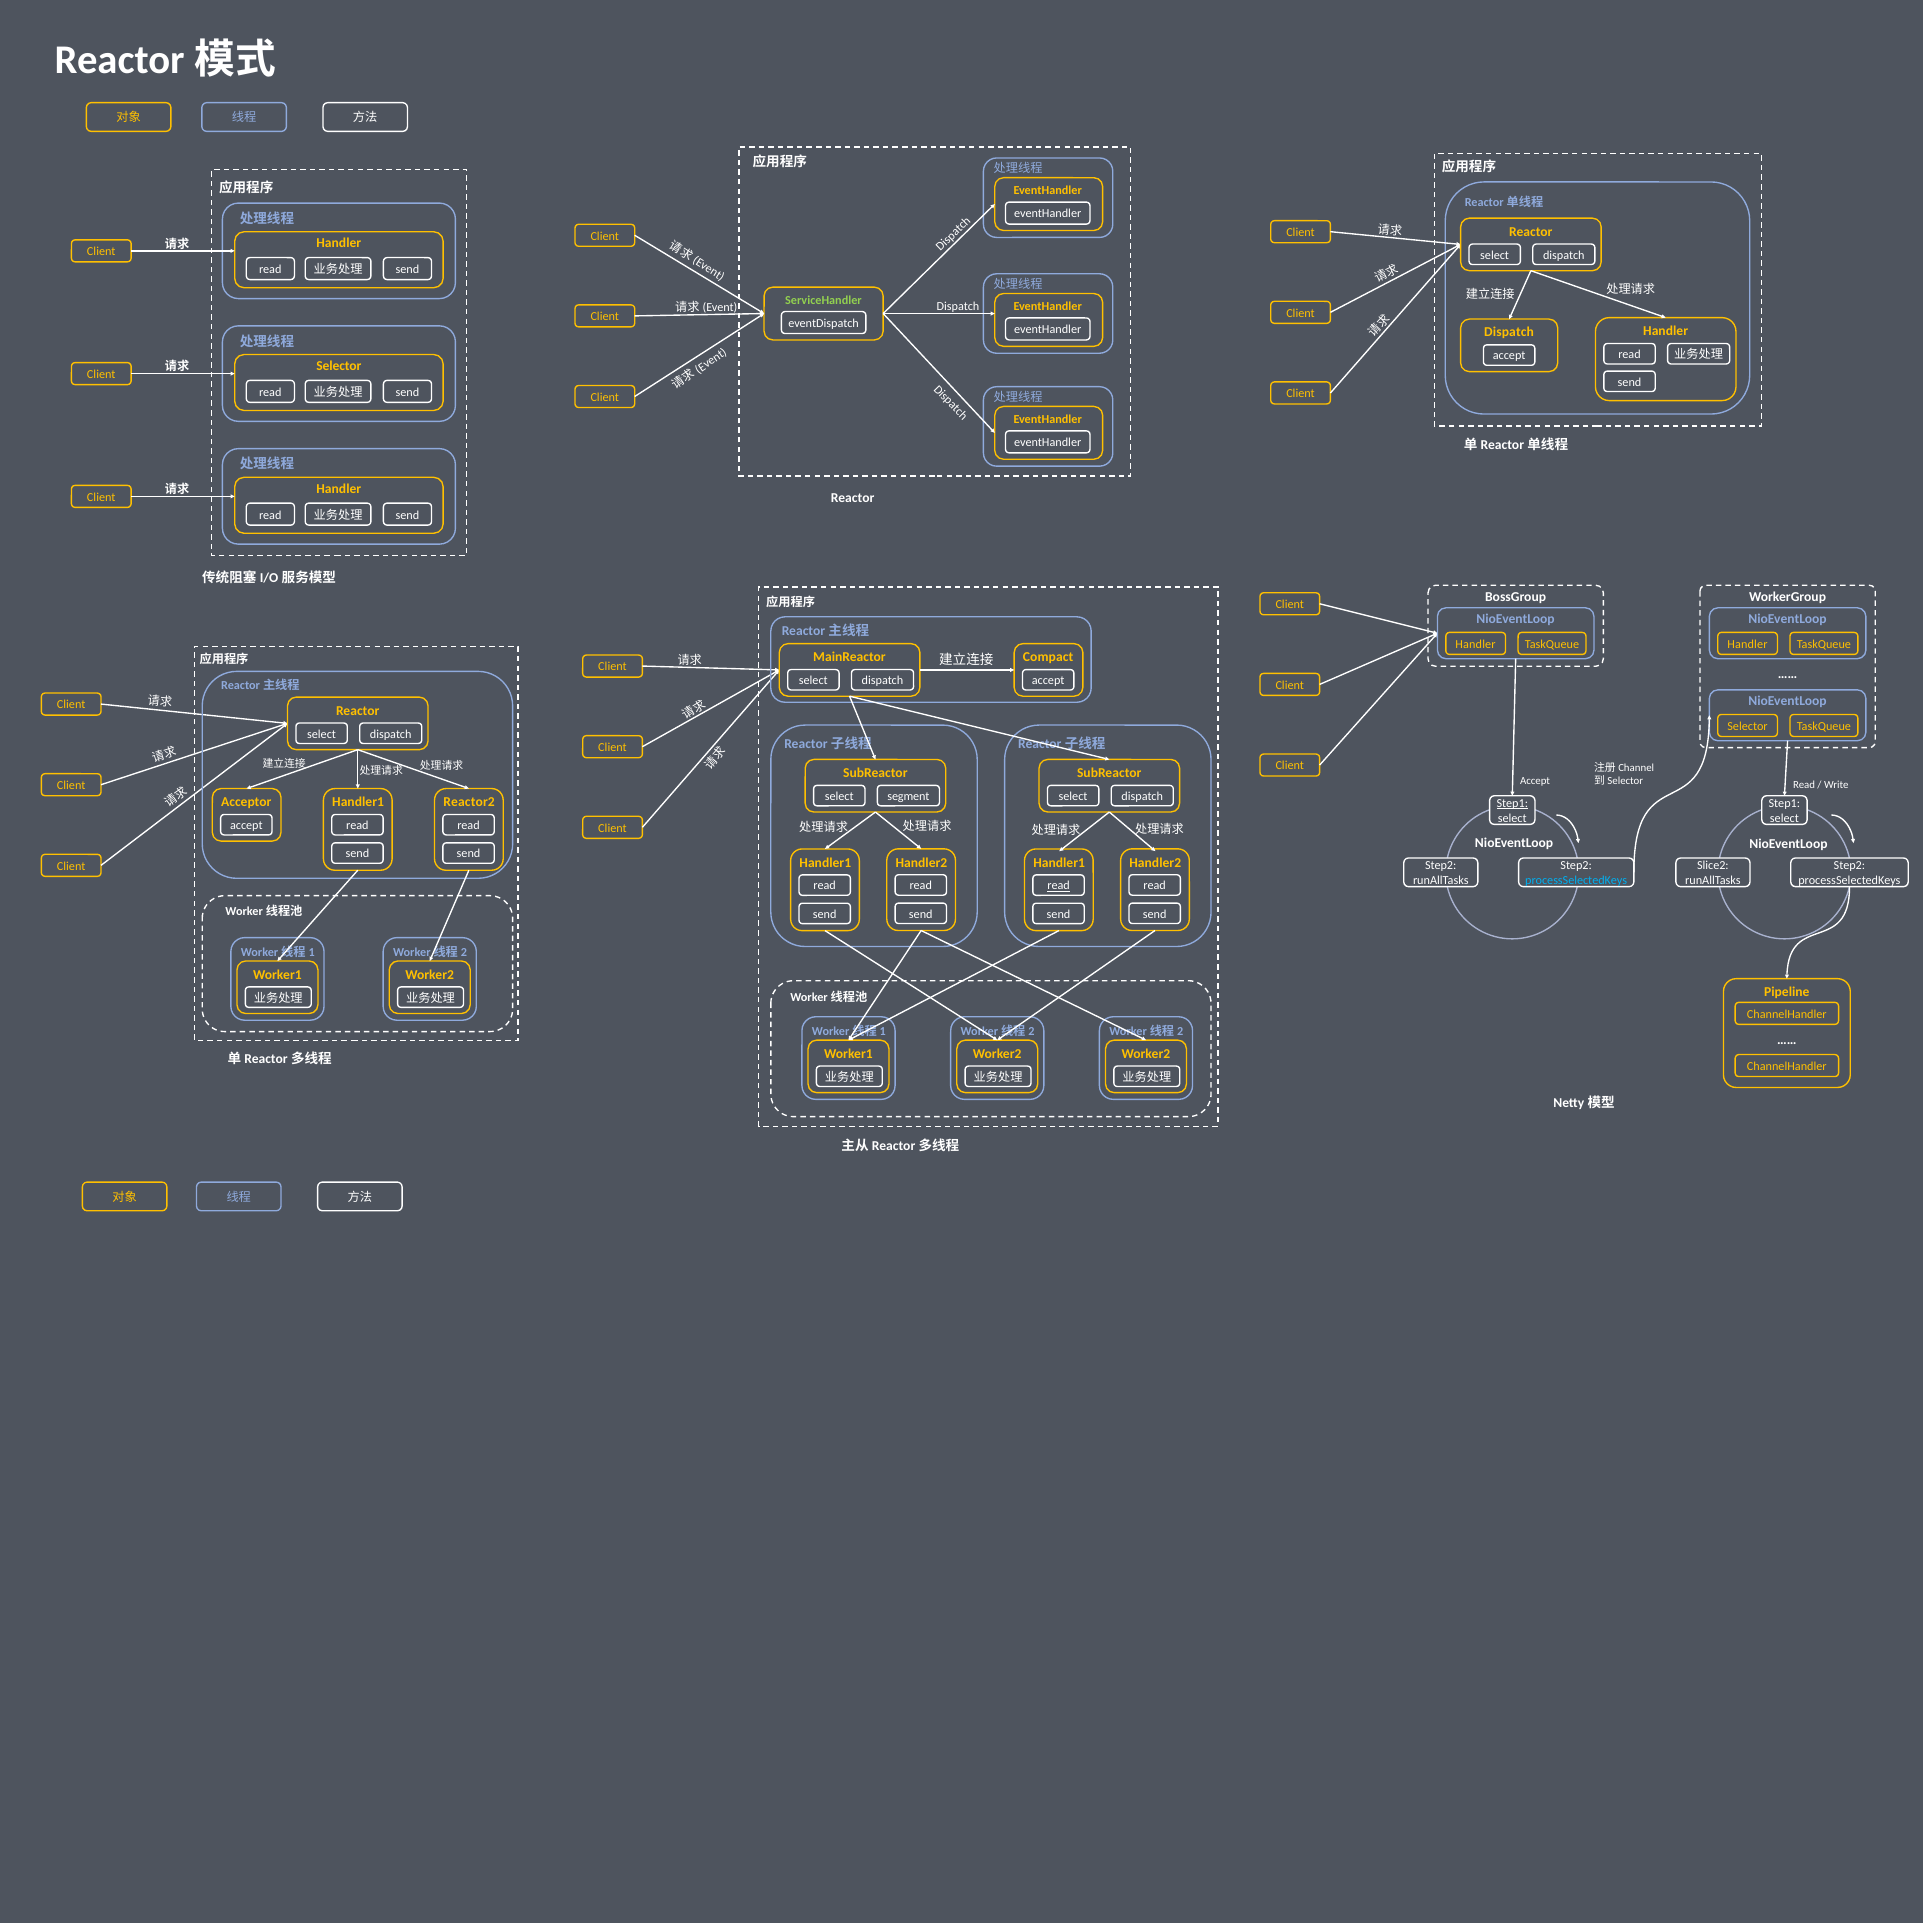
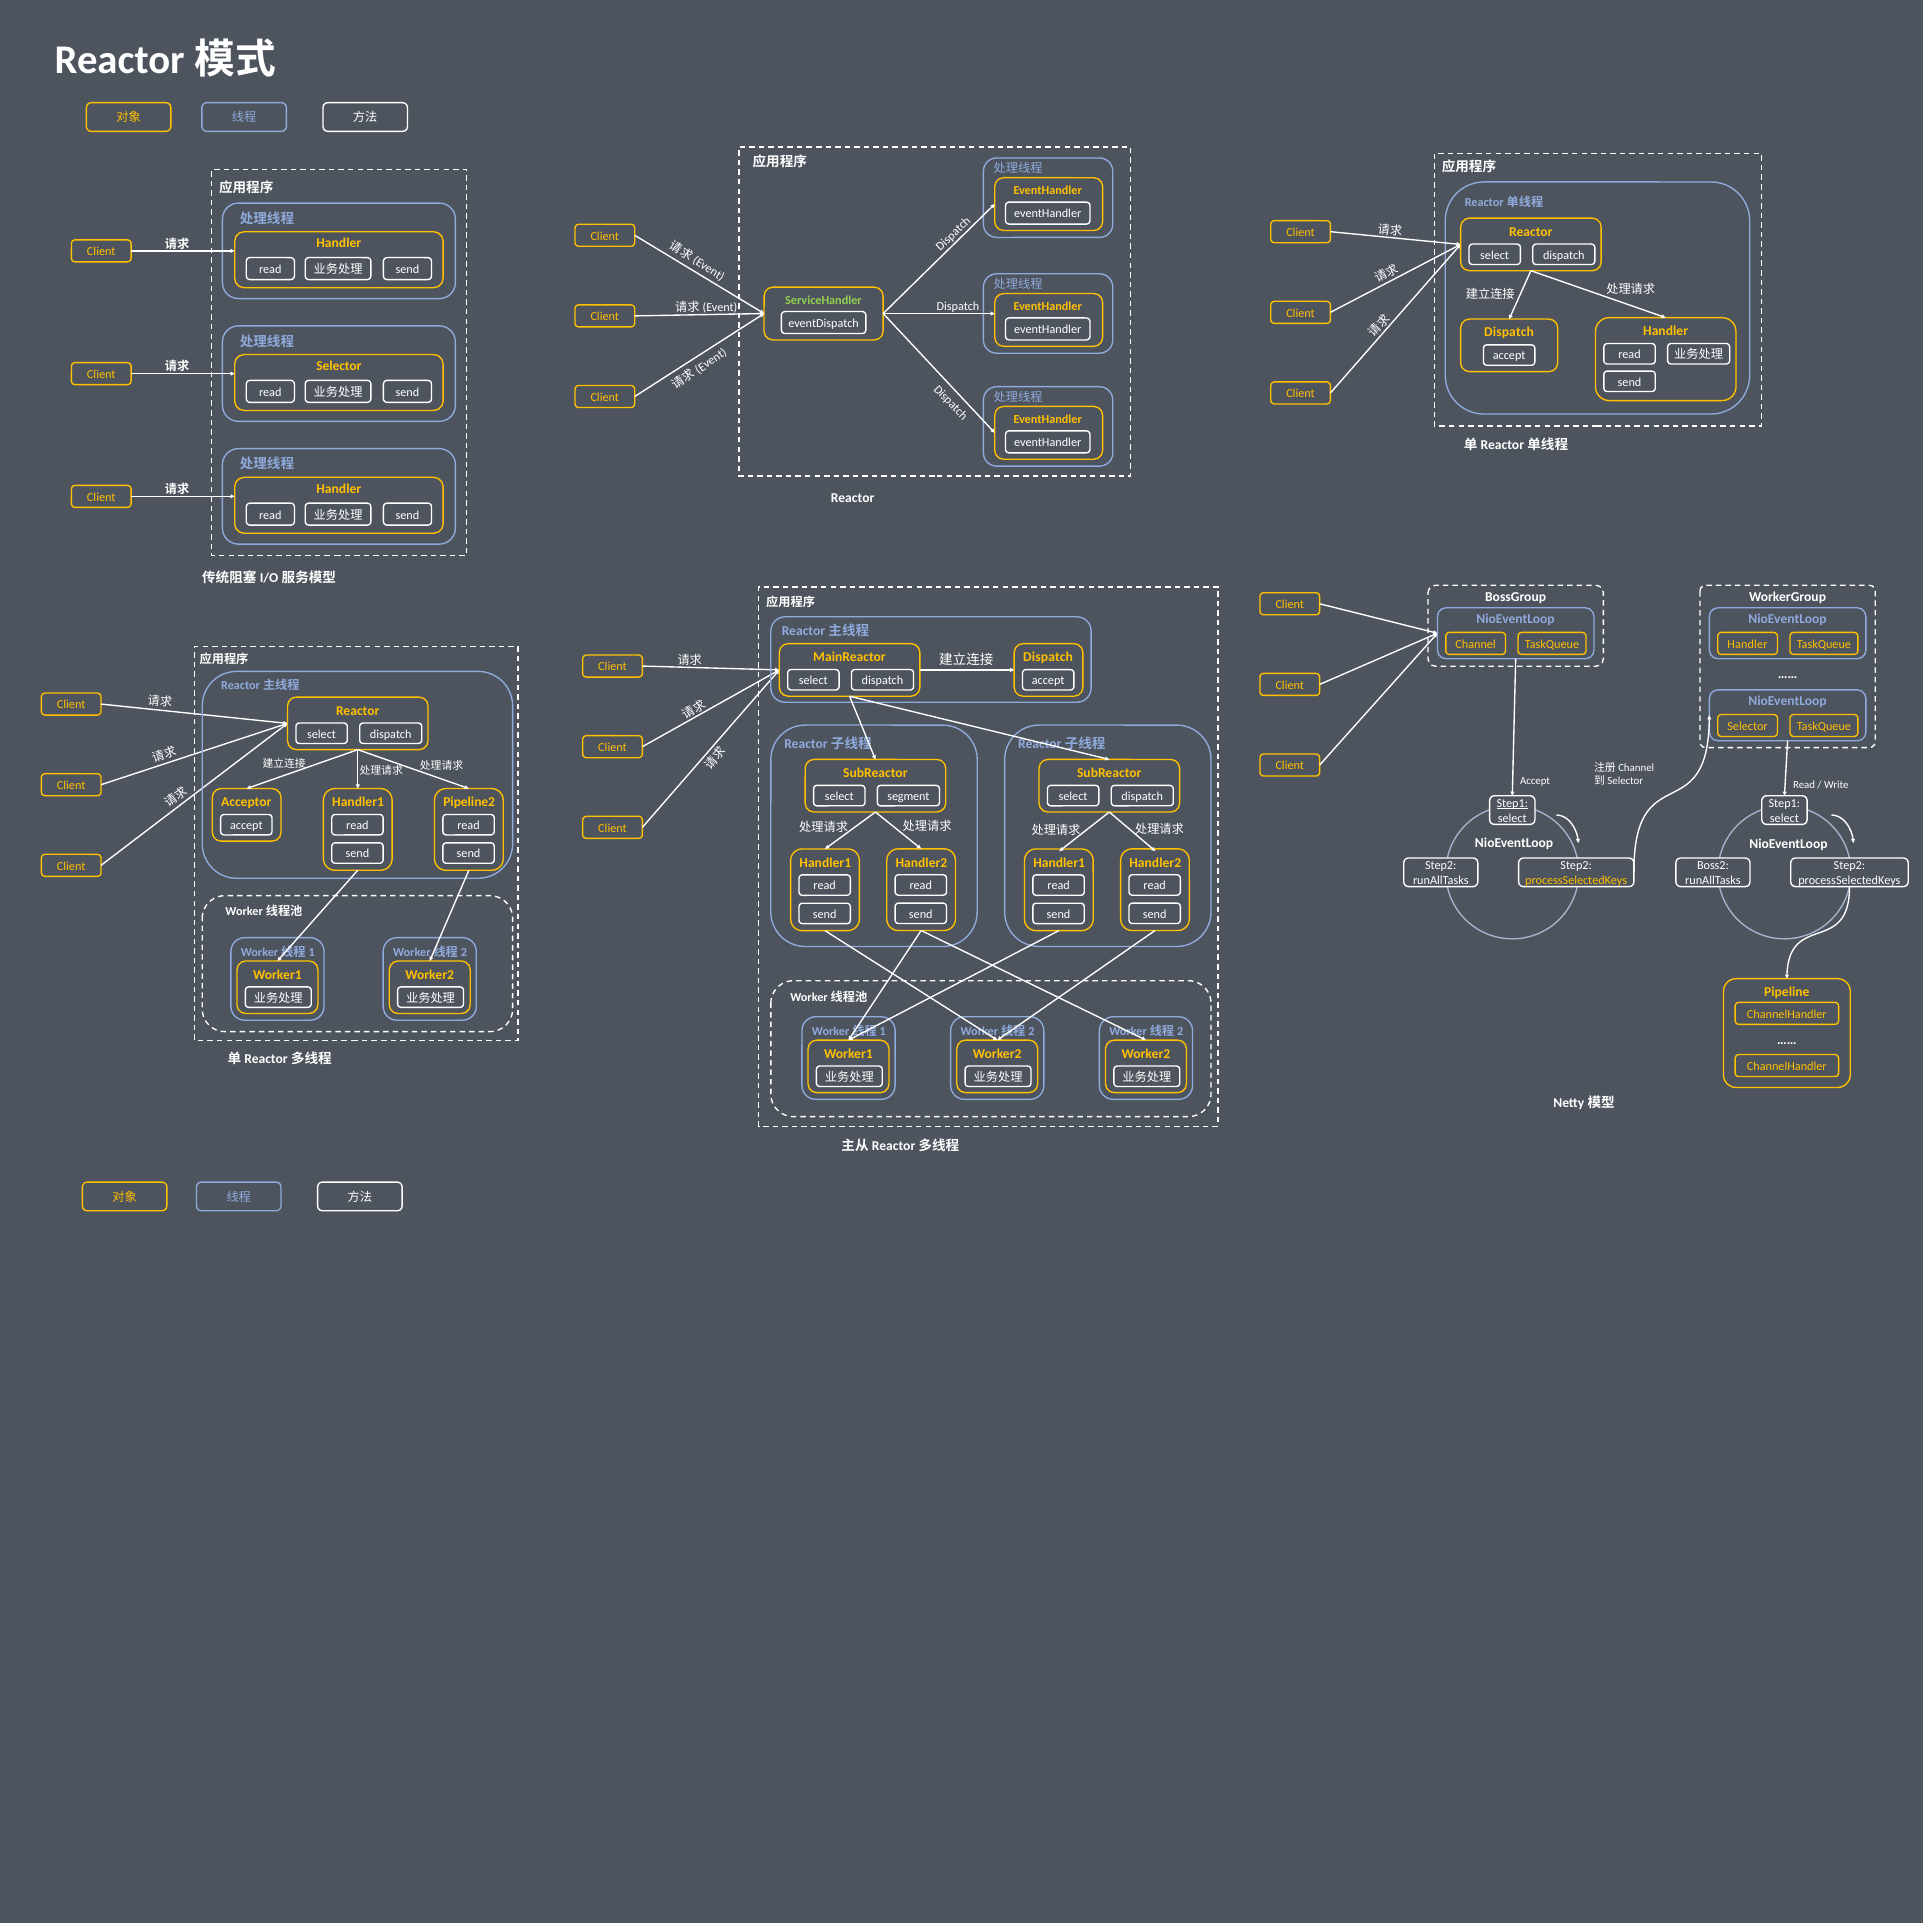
Handler: Handler -> Channel (1476, 644)
Compact: Compact -> Dispatch (1048, 657)
Reactor2: Reactor2 -> Pipeline2 (469, 802)
Slice2: Slice2 -> Boss2 (1713, 866)
processSelectedKeys colour: light blue -> yellow (1576, 880)
read underline: present -> none (1059, 886)
